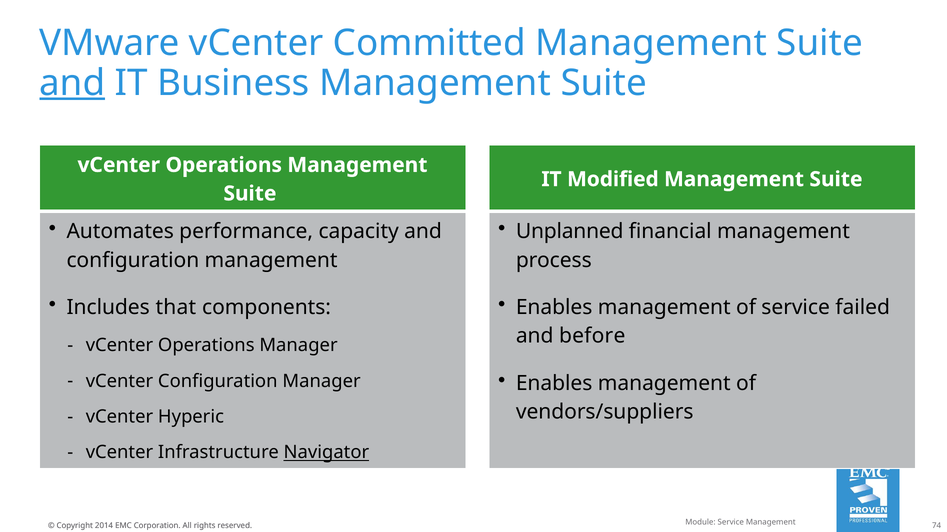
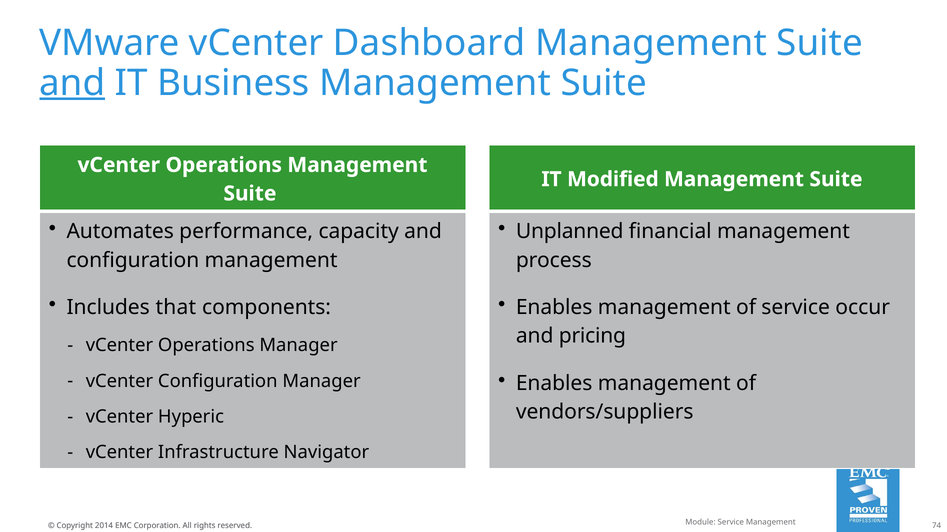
Committed: Committed -> Dashboard (429, 43)
failed: failed -> occur (863, 308)
before: before -> pricing (592, 336)
Navigator underline: present -> none (326, 453)
